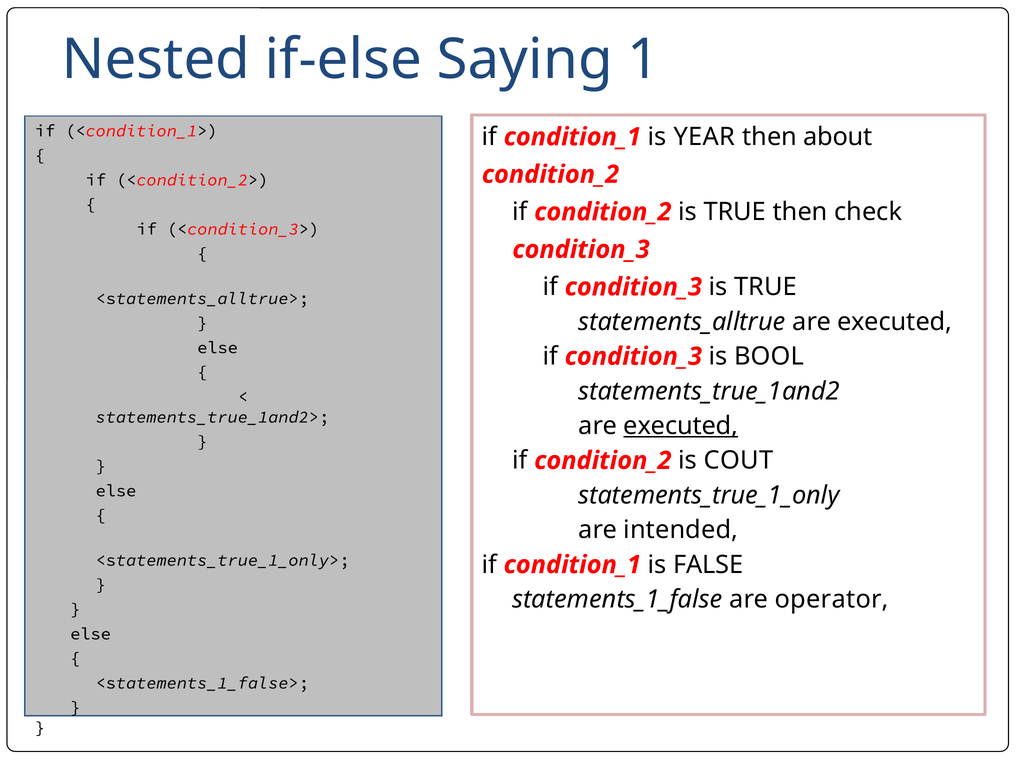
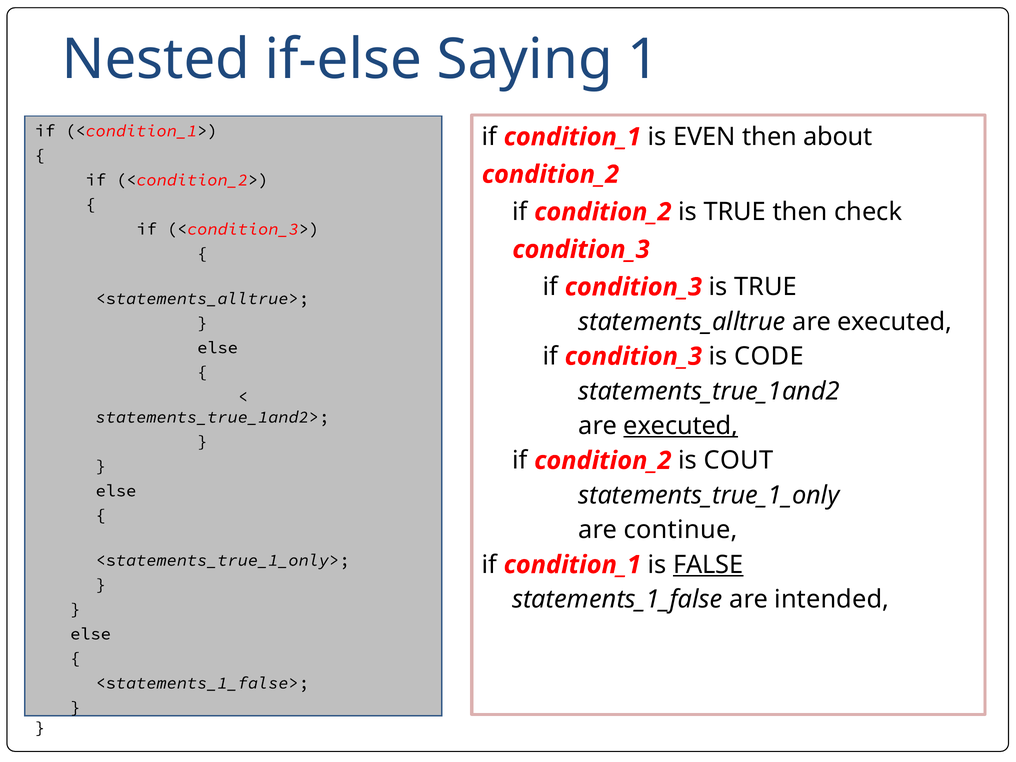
YEAR: YEAR -> EVEN (704, 137)
BOOL: BOOL -> CODE (769, 356)
intended: intended -> continue (681, 530)
FALSE underline: none -> present (708, 565)
operator: operator -> intended (832, 599)
